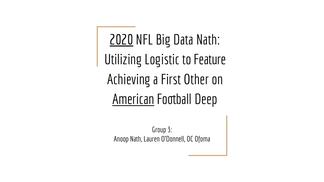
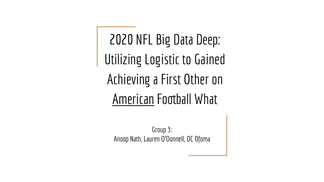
2020 underline: present -> none (121, 40)
Data Nath: Nath -> Deep (208, 40)
Feature: Feature -> Gained (210, 60)
Deep: Deep -> What (206, 100)
